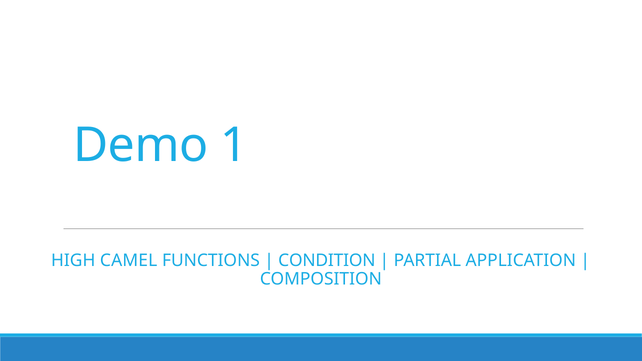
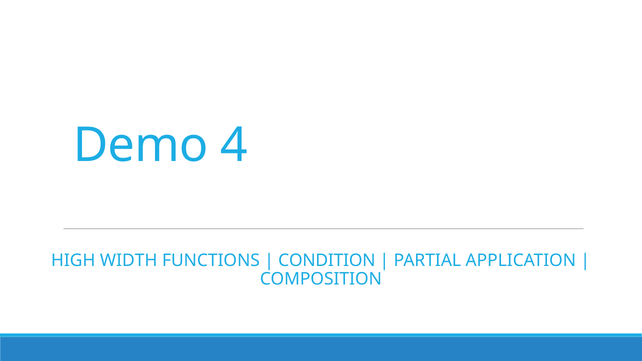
1: 1 -> 4 (234, 146)
CAMEL: CAMEL -> WIDTH (129, 260)
